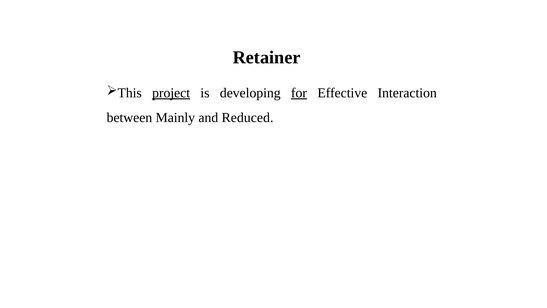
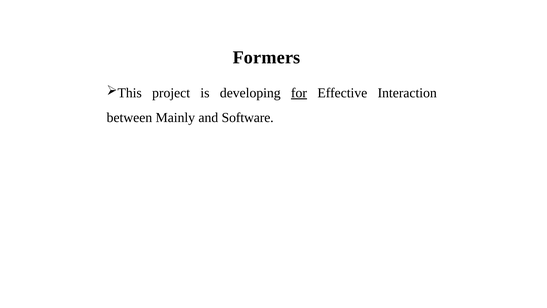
Retainer: Retainer -> Formers (267, 57)
project underline: present -> none (171, 93)
Reduced: Reduced -> Software (248, 117)
